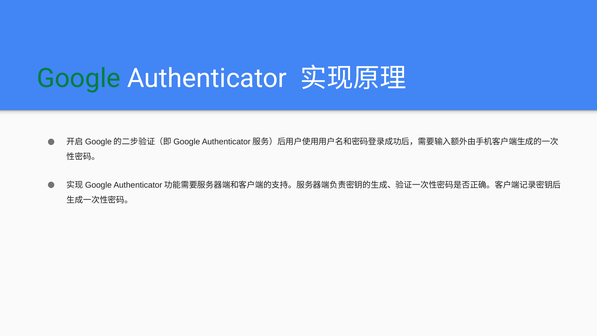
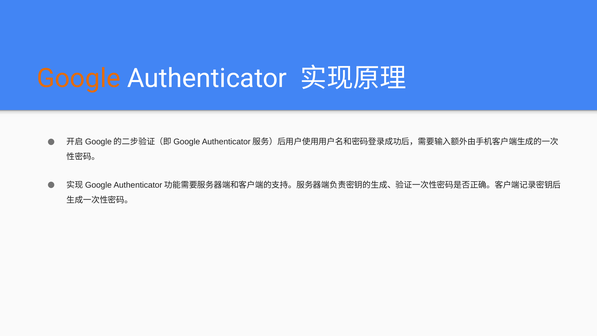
Google colour: green -> orange (79, 78)
